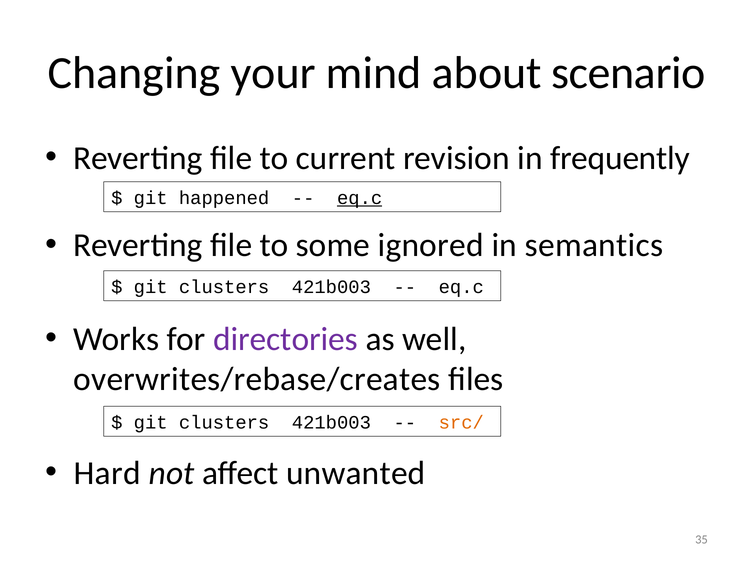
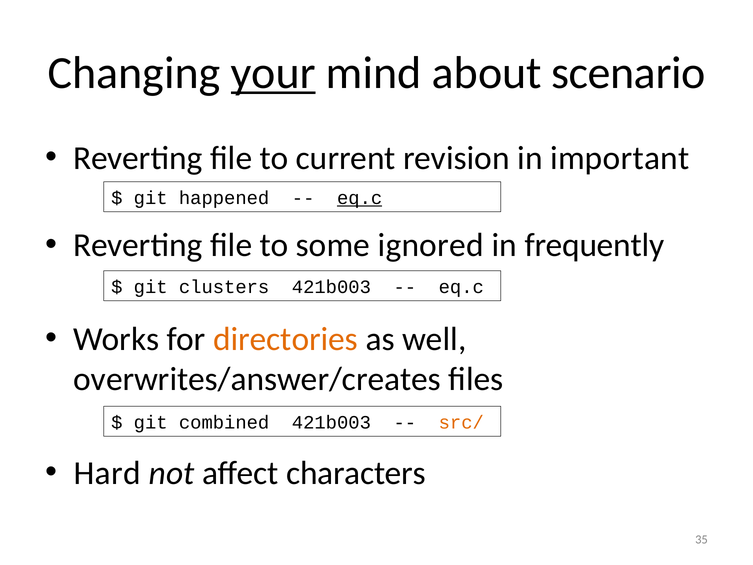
your underline: none -> present (273, 73)
frequently: frequently -> important (620, 158)
semantics: semantics -> frequently (594, 245)
directories colour: purple -> orange (286, 339)
overwrites/rebase/creates: overwrites/rebase/creates -> overwrites/answer/creates (257, 379)
clusters: clusters -> combined (224, 422)
unwanted: unwanted -> characters (356, 473)
